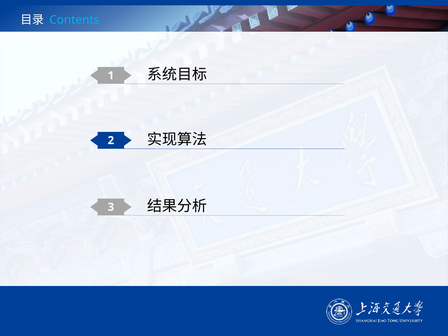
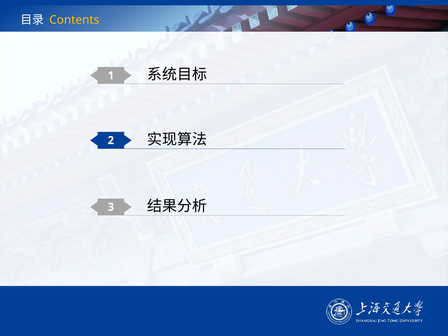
Contents colour: light blue -> yellow (74, 20)
